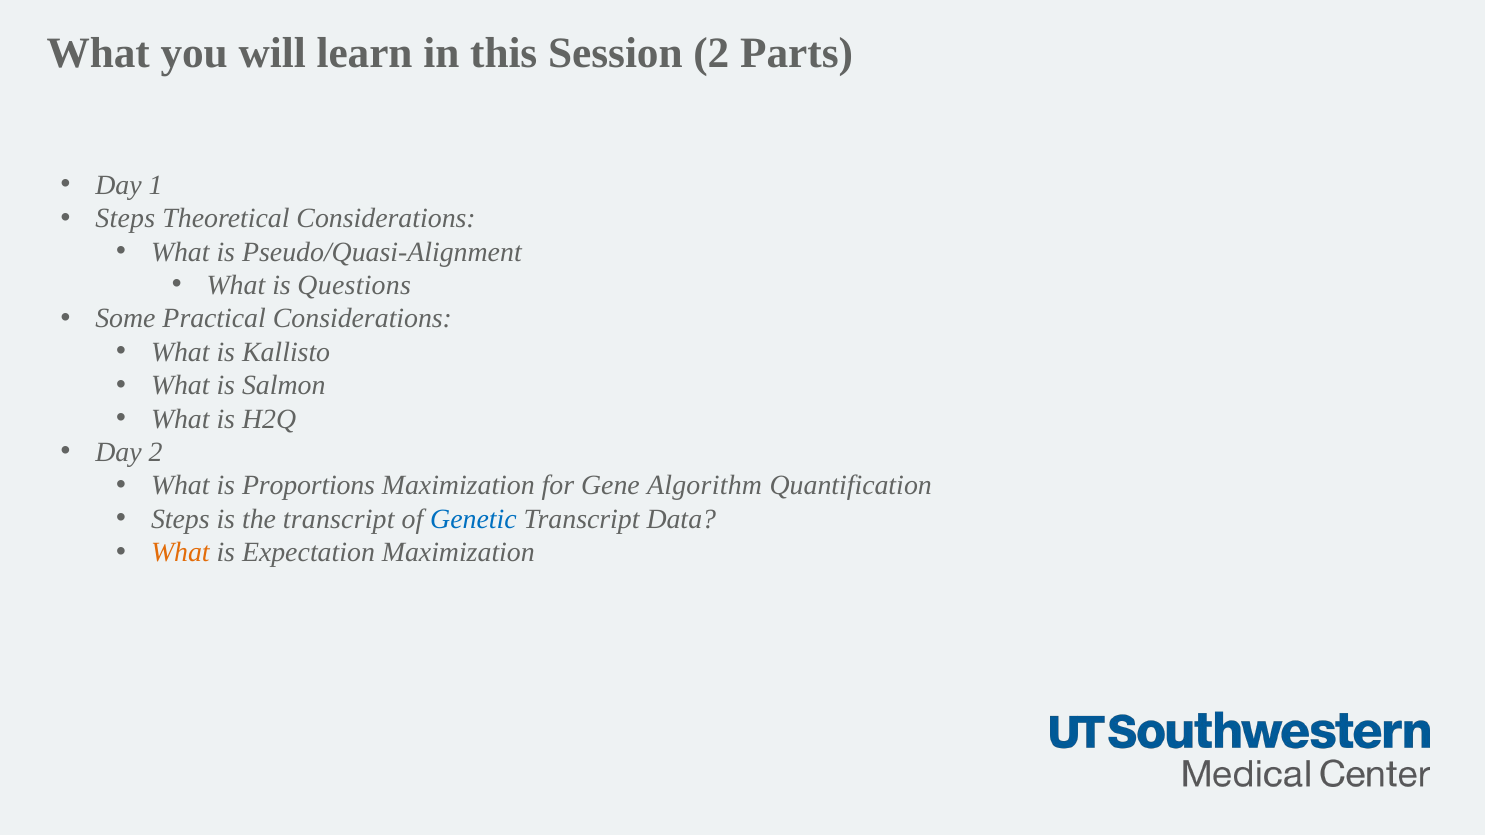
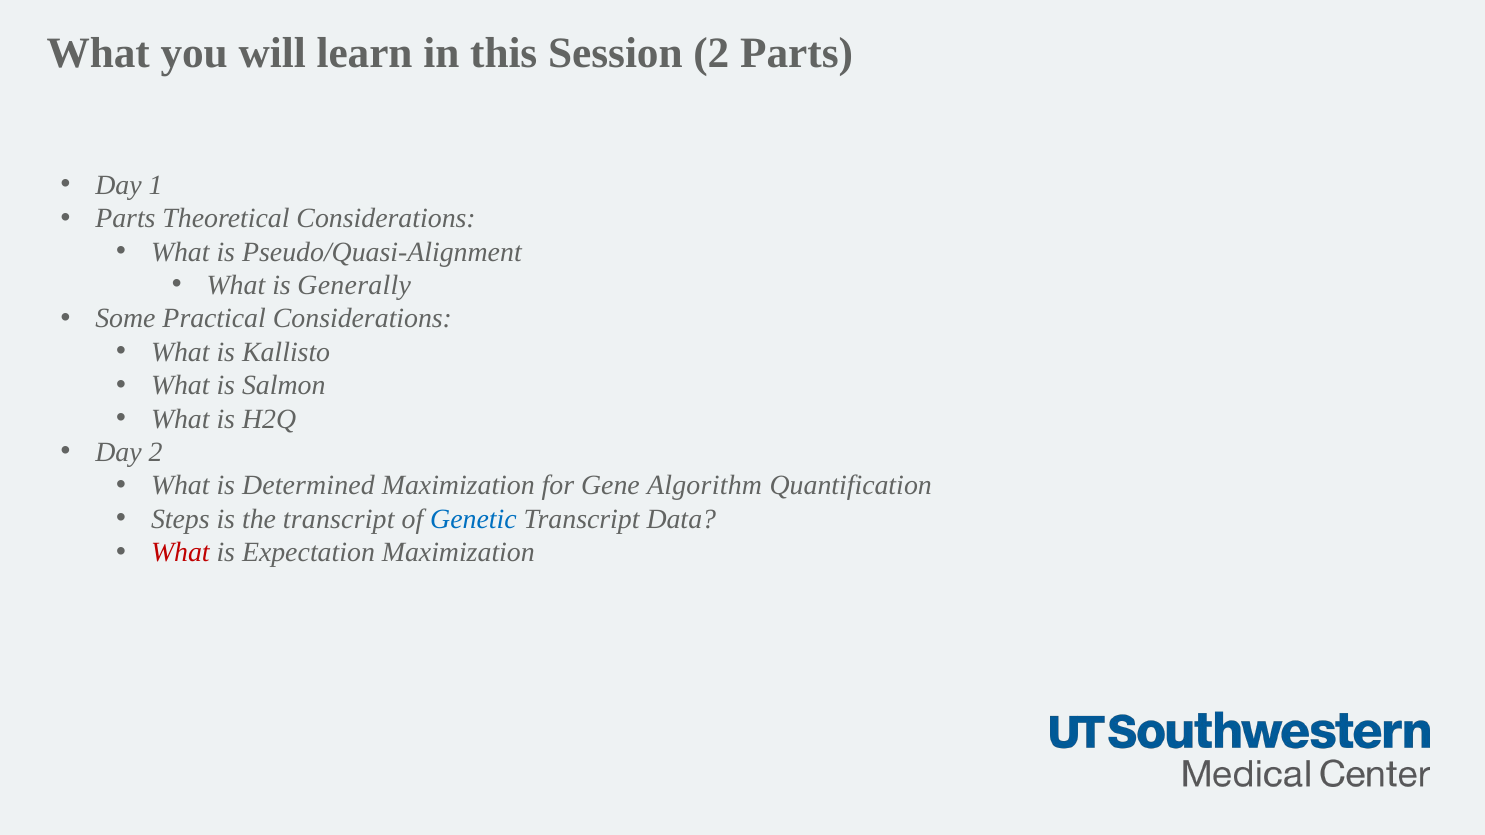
Steps: Steps -> Parts (125, 219)
Questions: Questions -> Generally (354, 285)
Proportions: Proportions -> Determined (308, 486)
What colour: orange -> red (180, 553)
